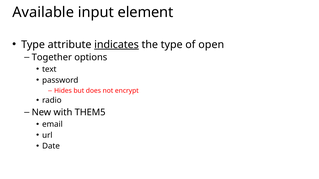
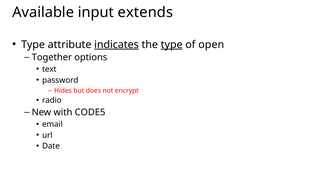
element: element -> extends (145, 12)
type underline: none -> present (172, 45)
THEM5: THEM5 -> CODE5 (90, 113)
